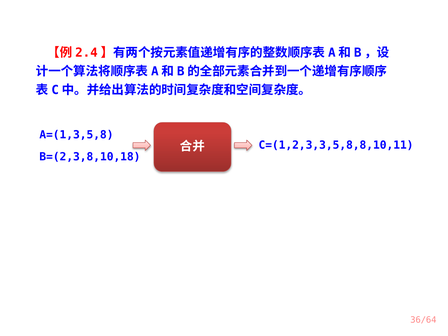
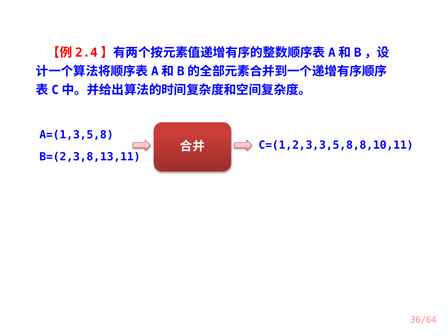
B=(2,3,8,10,18: B=(2,3,8,10,18 -> B=(2,3,8,13,11 (90, 157)
